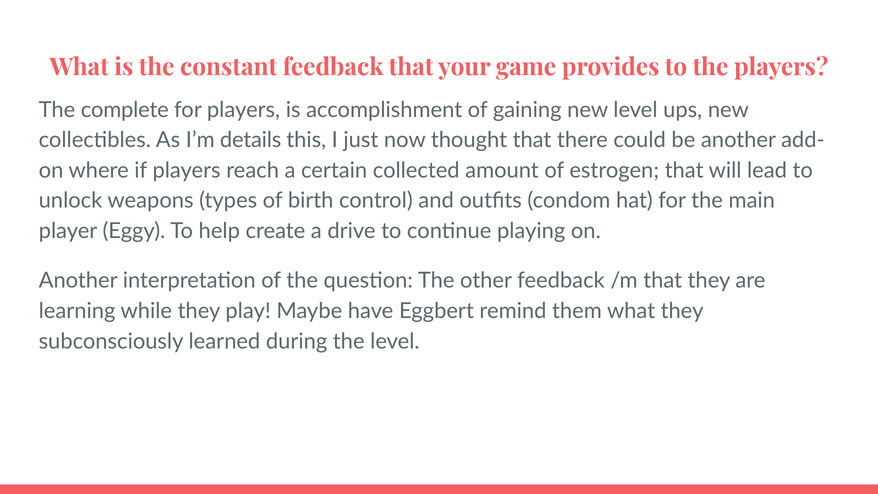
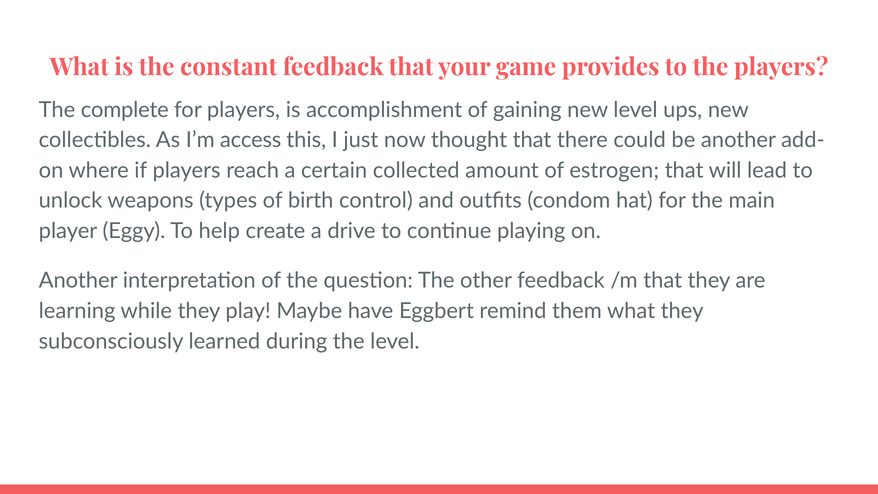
details: details -> access (251, 140)
